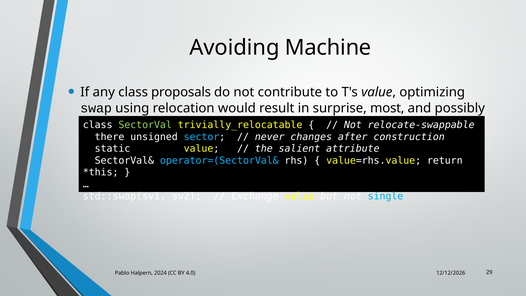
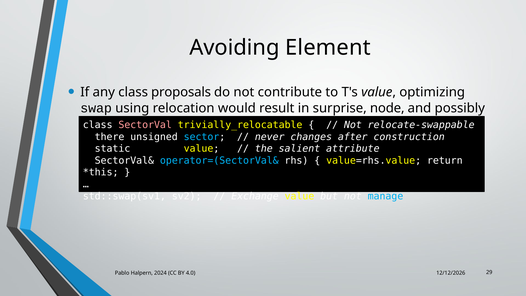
Machine: Machine -> Element (328, 48)
most: most -> node (387, 108)
SectorVal colour: light green -> pink (145, 125)
single: single -> manage (385, 196)
